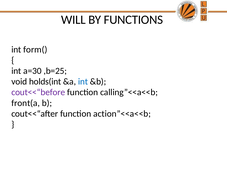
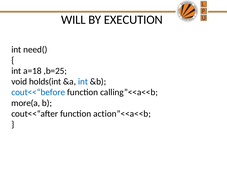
FUNCTIONS: FUNCTIONS -> EXECUTION (133, 20)
form(: form( -> need( (35, 49)
a=30: a=30 -> a=18 (32, 71)
cout<<“before colour: purple -> blue (38, 92)
front(a: front(a -> more(a (26, 103)
